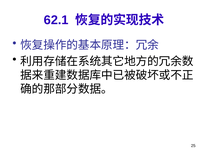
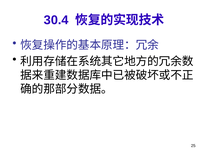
62.1: 62.1 -> 30.4 (56, 20)
